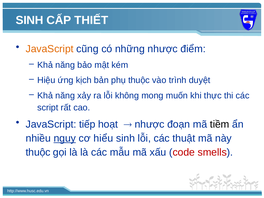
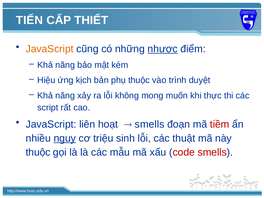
SINH: SINH -> TIẾN (29, 20)
nhược underline: none -> present (163, 49)
tiếp: tiếp -> liên (87, 124)
nhược: nhược -> smells (150, 124)
tiềm colour: black -> red (220, 124)
hiểu: hiểu -> triệu (103, 138)
